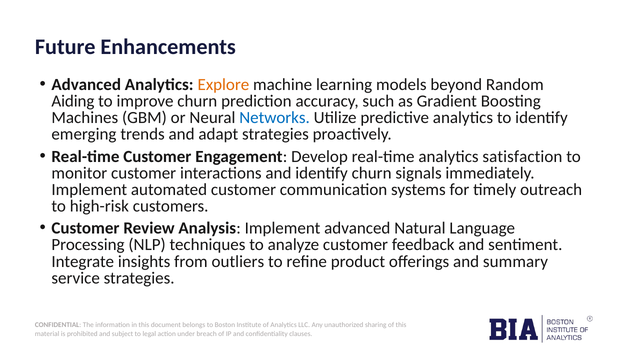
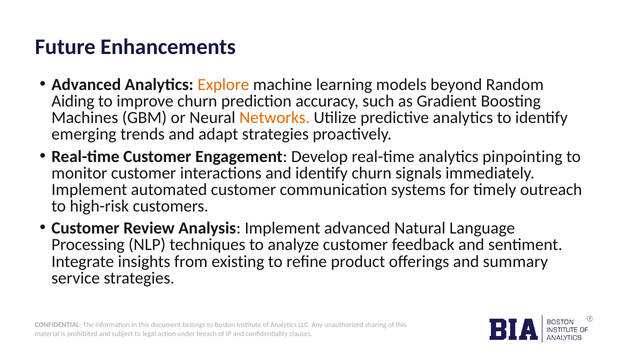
Networks colour: blue -> orange (275, 118)
satisfaction: satisfaction -> pinpointing (522, 157)
outliers: outliers -> existing (238, 262)
